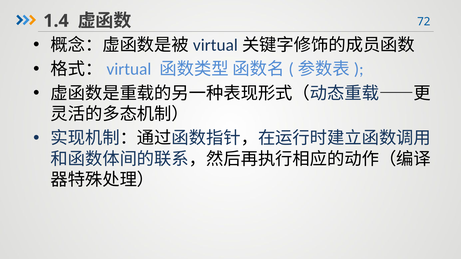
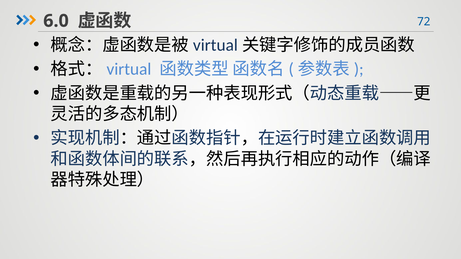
1.4: 1.4 -> 6.0 (56, 21)
